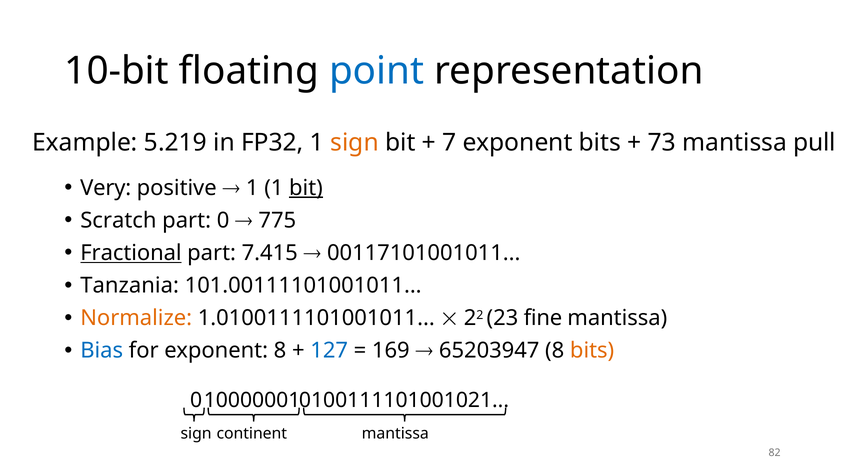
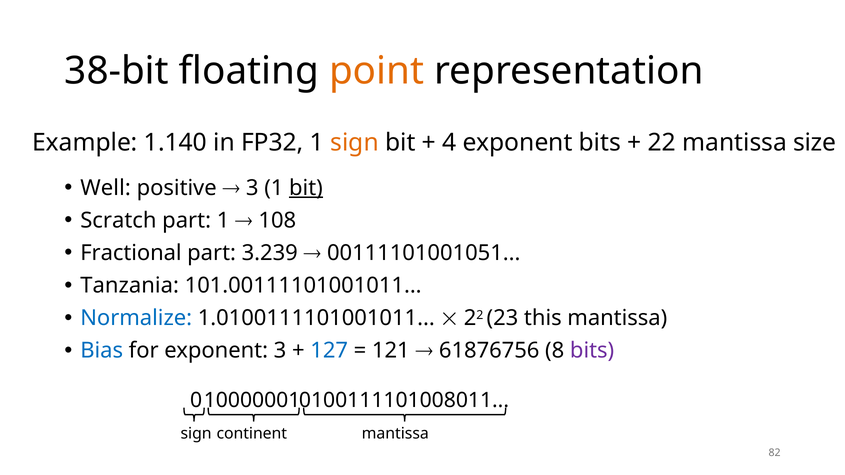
10-bit: 10-bit -> 38-bit (117, 71)
point colour: blue -> orange (377, 71)
5.219: 5.219 -> 1.140 (175, 143)
7: 7 -> 4 (449, 143)
73: 73 -> 22 (662, 143)
pull: pull -> size (815, 143)
Very: Very -> Well (106, 188)
1: 1 -> 3 (252, 188)
part 0: 0 -> 1 (223, 221)
775: 775 -> 108 (277, 221)
Fractional underline: present -> none (131, 253)
7.415: 7.415 -> 3.239 (270, 253)
00117101001011: 00117101001011 -> 00111101001051 (424, 253)
Normalize colour: orange -> blue (136, 318)
fine: fine -> this (543, 318)
exponent 8: 8 -> 3 (280, 351)
169: 169 -> 121 (391, 351)
65203947: 65203947 -> 61876756 (489, 351)
bits colour: orange -> purple (592, 351)
0100111101001021: 0100111101001021 -> 0100111101008011 (404, 400)
